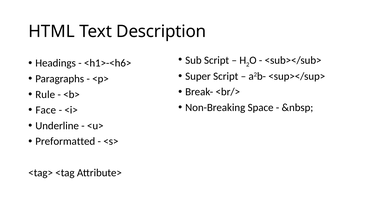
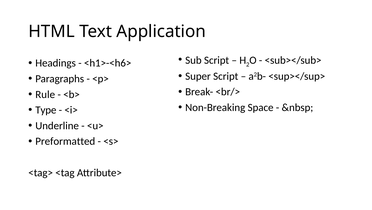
Description: Description -> Application (161, 31)
Face: Face -> Type (46, 110)
